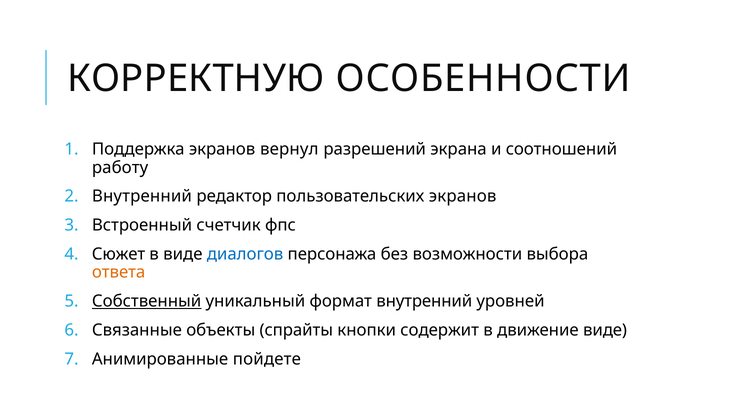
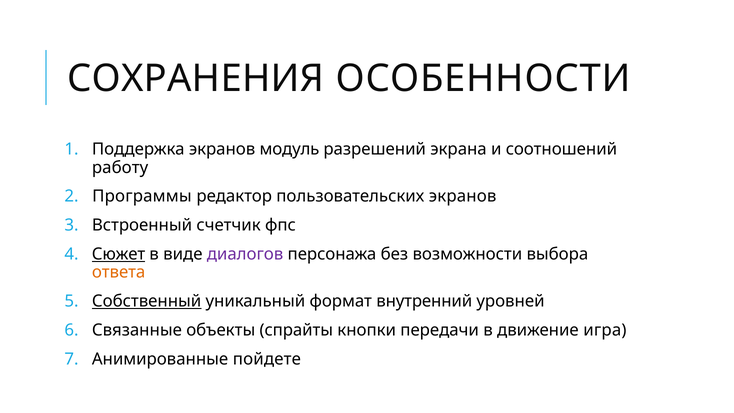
КОРРЕКТНУЮ: КОРРЕКТНУЮ -> СОХРАНЕНИЯ (196, 79)
вернул: вернул -> модуль (289, 149)
Внутренний: Внутренний -> Программы (142, 196)
Сюжет underline: none -> present (119, 254)
диалогов colour: blue -> purple (245, 254)
содержит: содержит -> передачи (440, 330)
движение виде: виде -> игра (605, 330)
